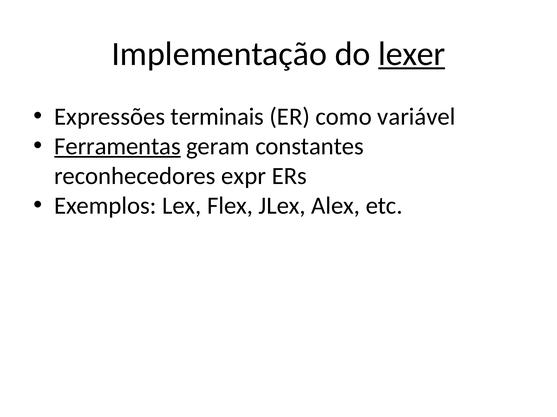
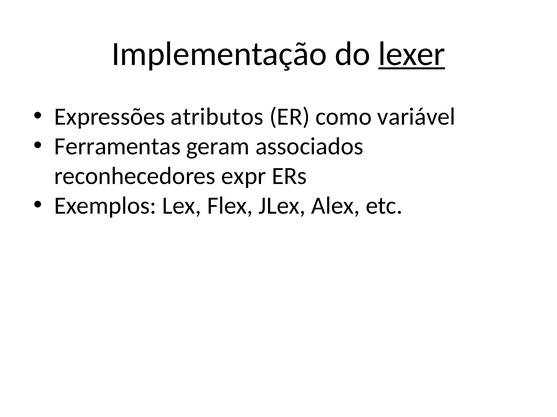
terminais: terminais -> atributos (217, 117)
Ferramentas underline: present -> none (117, 147)
constantes: constantes -> associados (309, 147)
